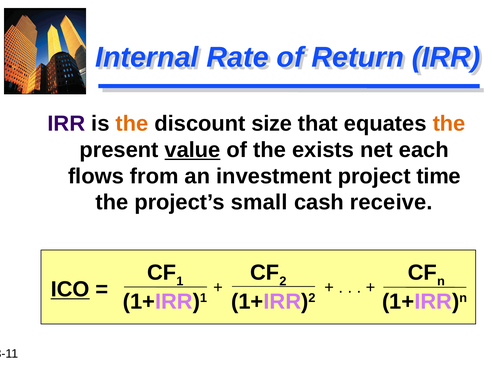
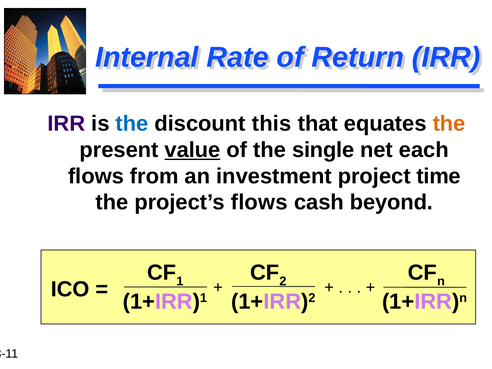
the colour: orange -> blue (132, 124)
size: size -> this (272, 124)
exists: exists -> single (323, 150)
project’s small: small -> flows (259, 202)
receive: receive -> beyond (391, 202)
ICO underline: present -> none (70, 289)
